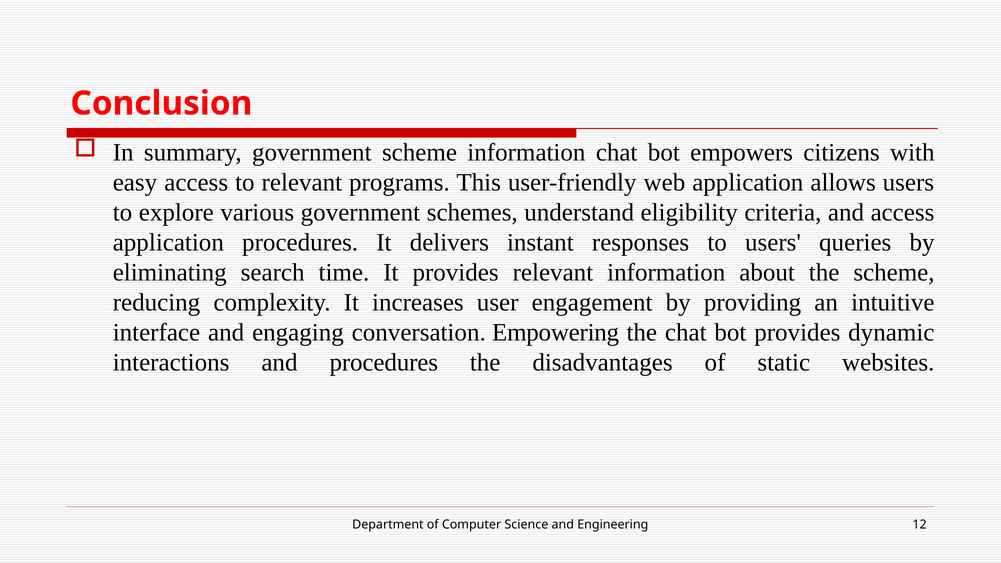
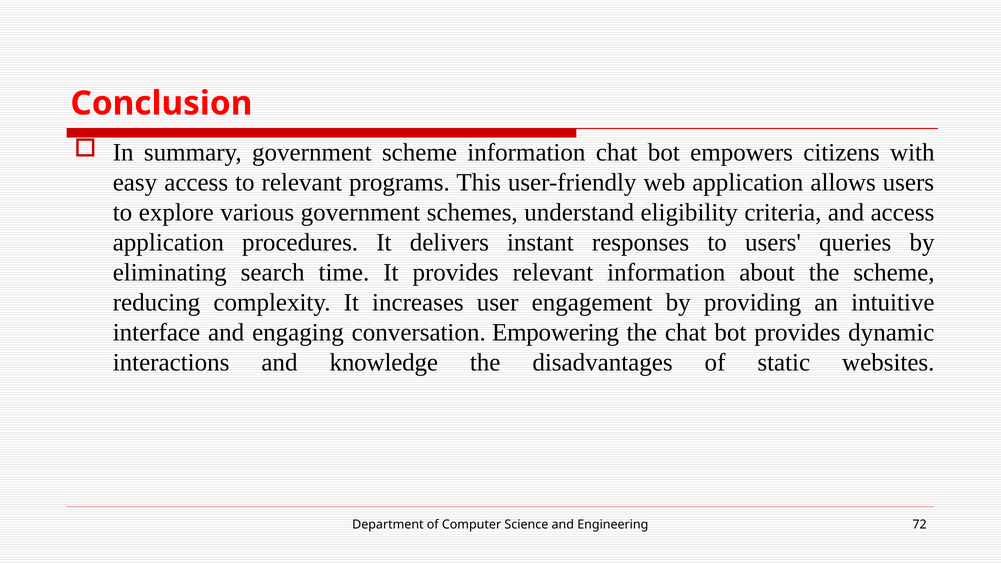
and procedures: procedures -> knowledge (384, 363)
12: 12 -> 72 (920, 525)
